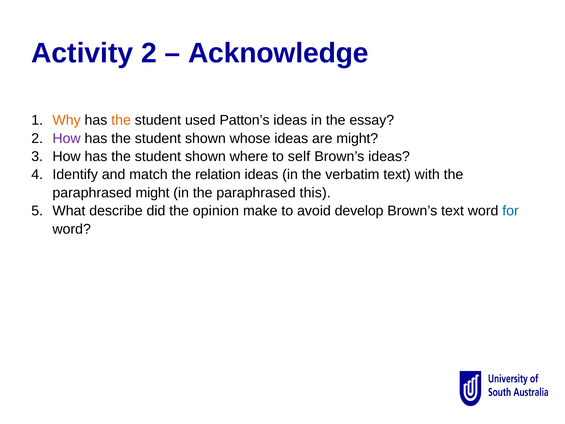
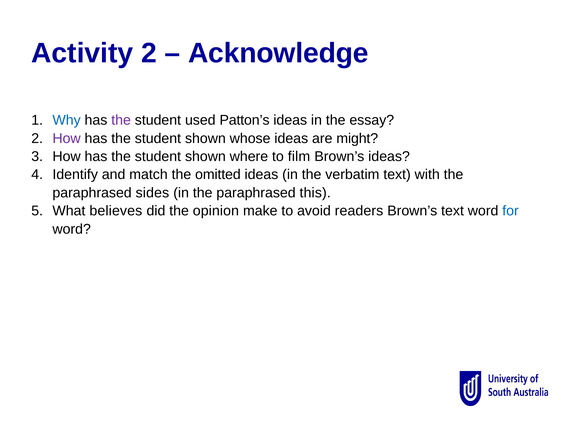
Why colour: orange -> blue (67, 120)
the colour: orange -> purple (121, 120)
self: self -> film (299, 156)
relation: relation -> omitted (218, 175)
paraphrased might: might -> sides (152, 193)
describe: describe -> believes (116, 211)
develop: develop -> readers (359, 211)
